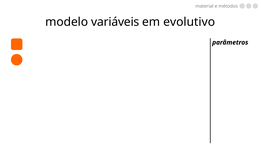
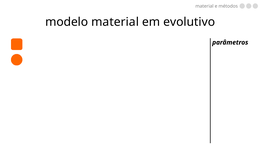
modelo variáveis: variáveis -> material (115, 22)
